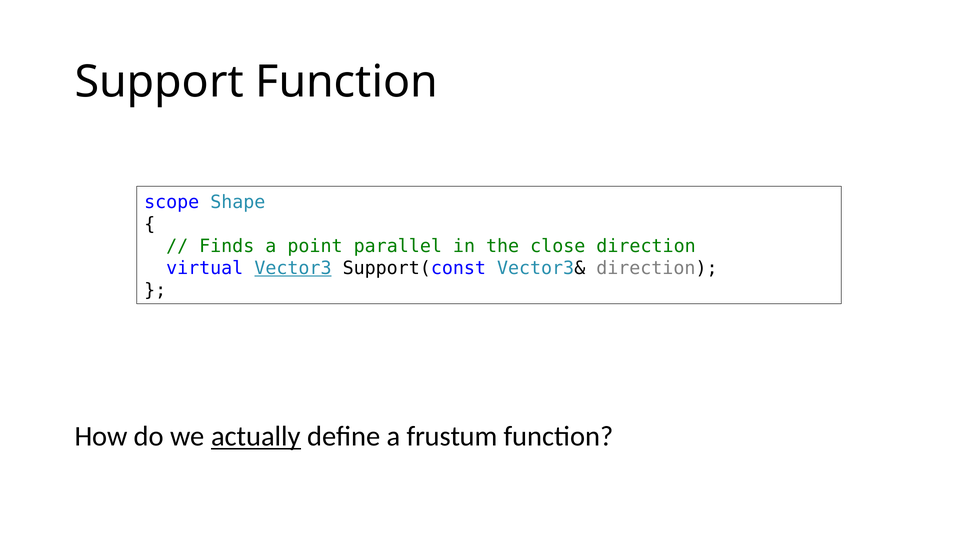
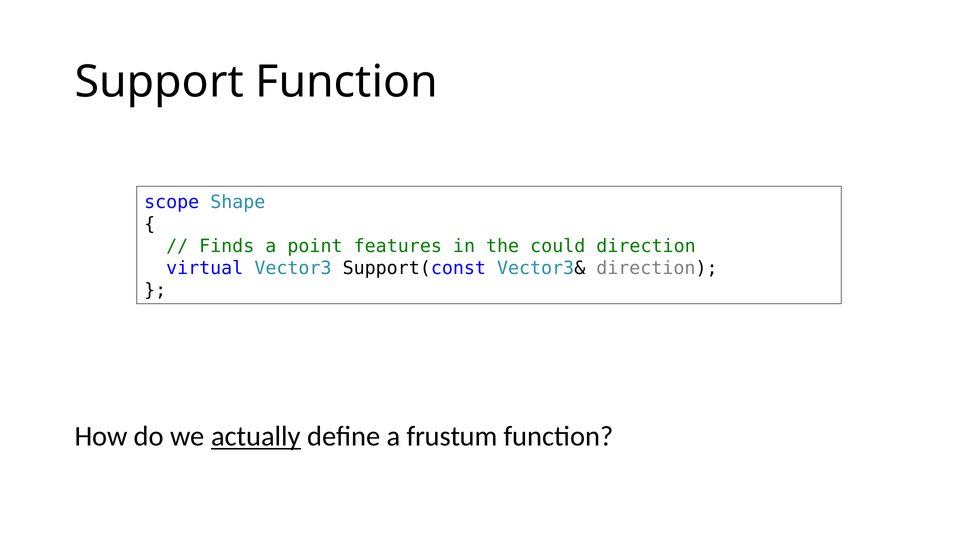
parallel: parallel -> features (398, 246)
close: close -> could (558, 246)
Vector3 underline: present -> none (293, 268)
